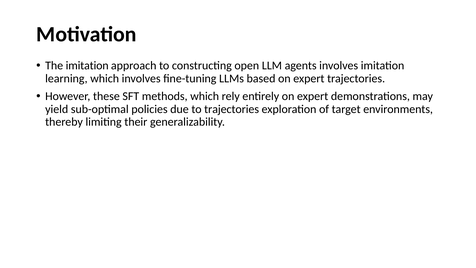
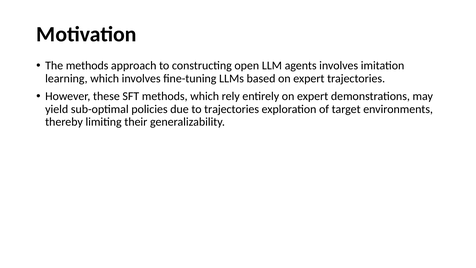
The imitation: imitation -> methods (87, 66)
